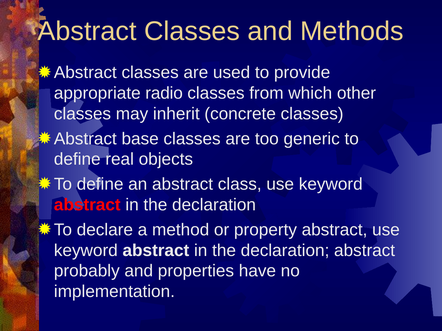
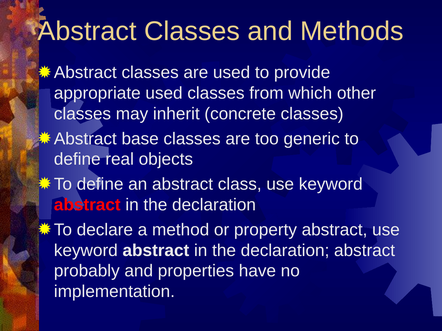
appropriate radio: radio -> used (164, 93)
